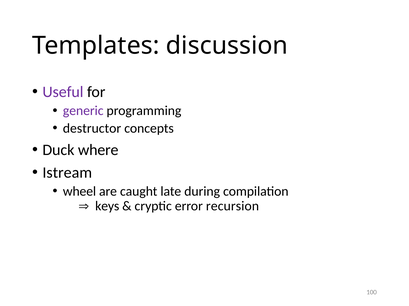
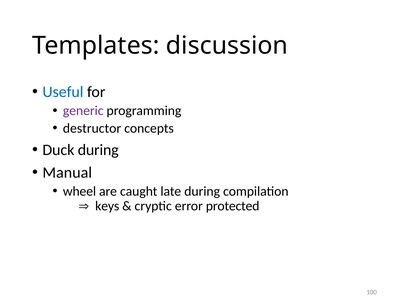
Useful colour: purple -> blue (63, 92)
Duck where: where -> during (98, 150)
Istream: Istream -> Manual (67, 173)
recursion: recursion -> protected (233, 207)
